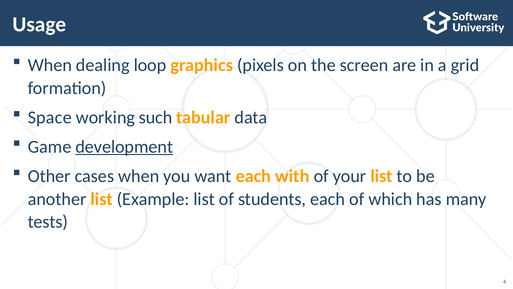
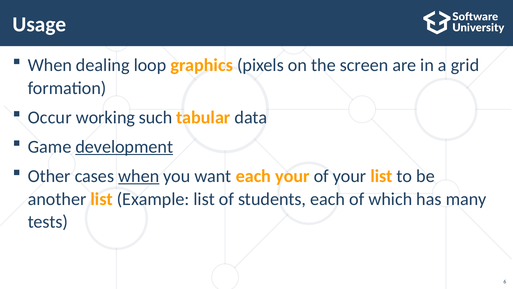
Space: Space -> Occur (50, 117)
when underline: none -> present (139, 176)
each with: with -> your (292, 176)
